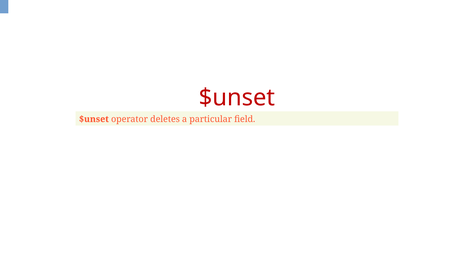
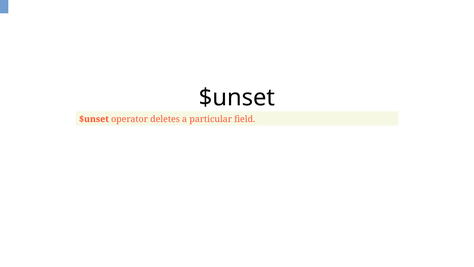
$unset colour: red -> black (237, 98)
